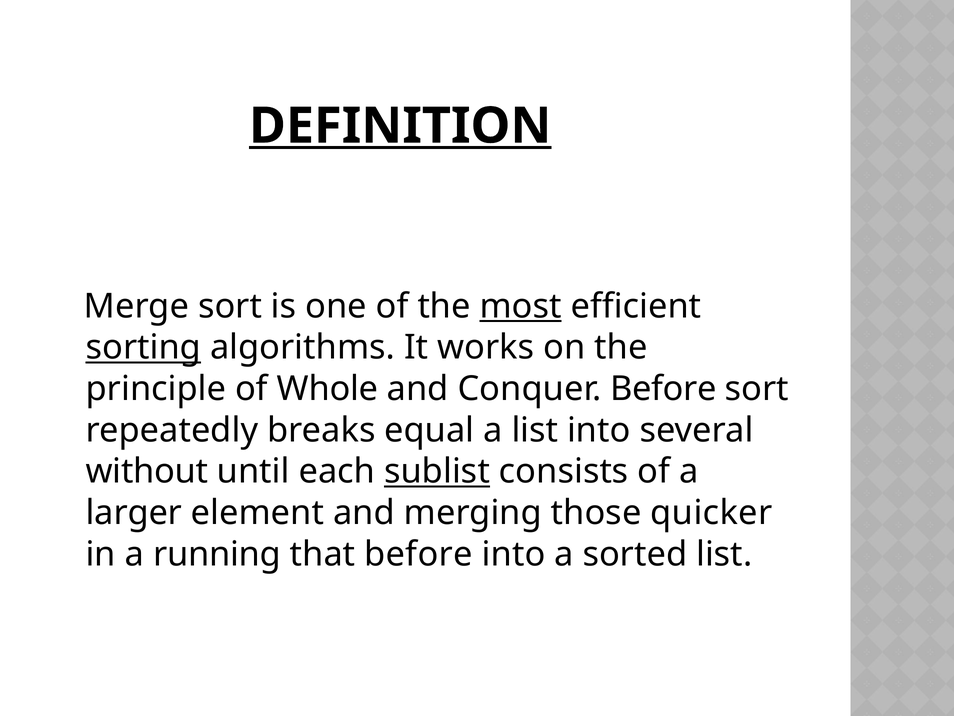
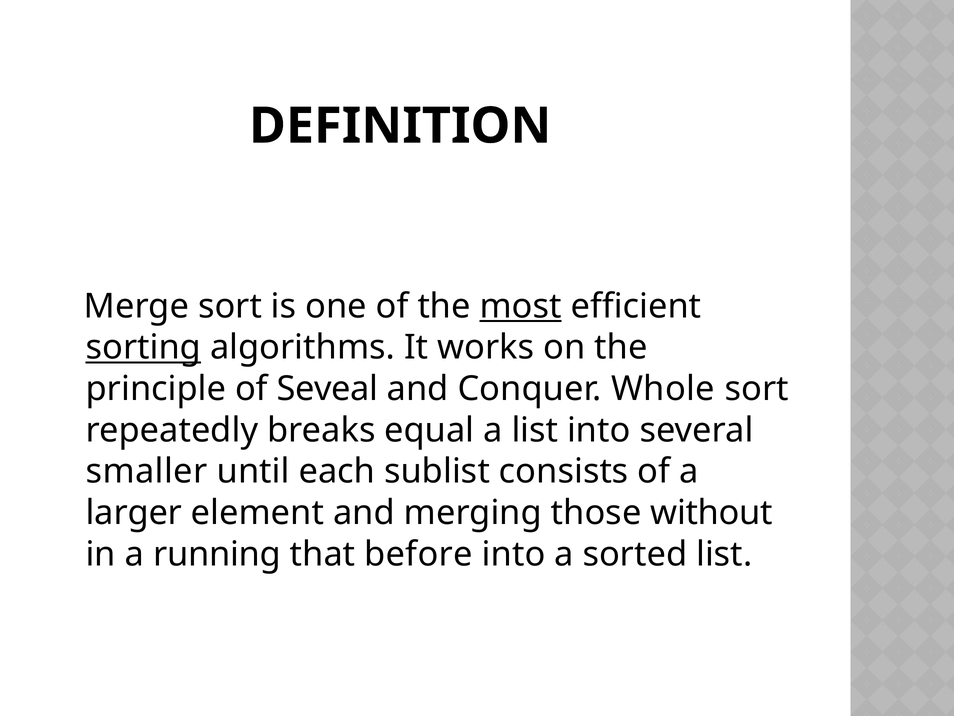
DEFINITION underline: present -> none (400, 126)
Whole: Whole -> Seveal (327, 389)
Conquer Before: Before -> Whole (663, 389)
without: without -> smaller (147, 471)
sublist underline: present -> none (437, 471)
quicker: quicker -> without (712, 513)
